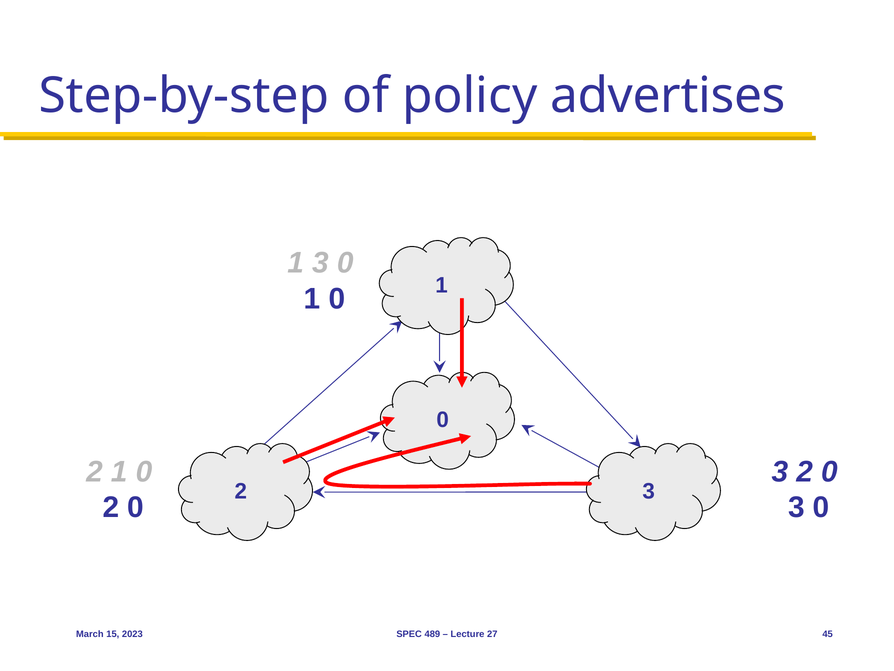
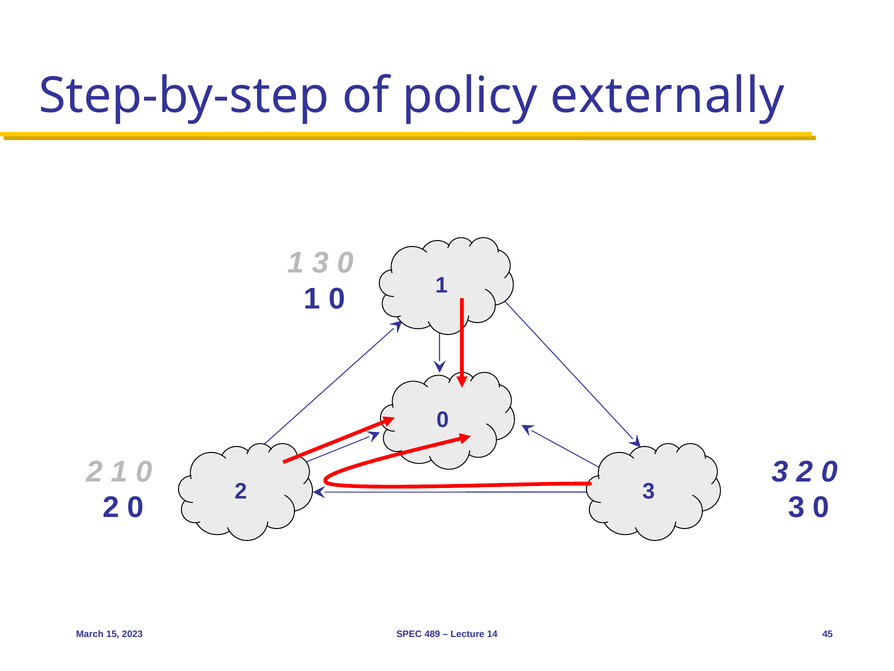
advertises: advertises -> externally (667, 96)
27: 27 -> 14 (492, 634)
